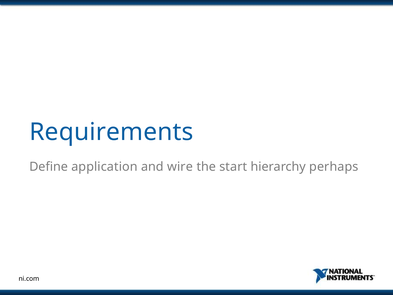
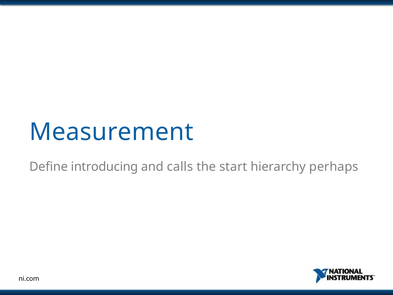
Requirements: Requirements -> Measurement (111, 132)
application: application -> introducing (105, 167)
wire: wire -> calls (180, 167)
